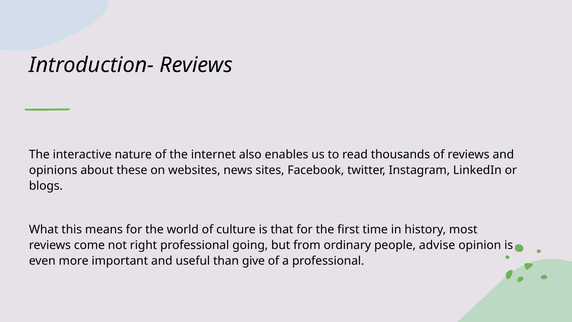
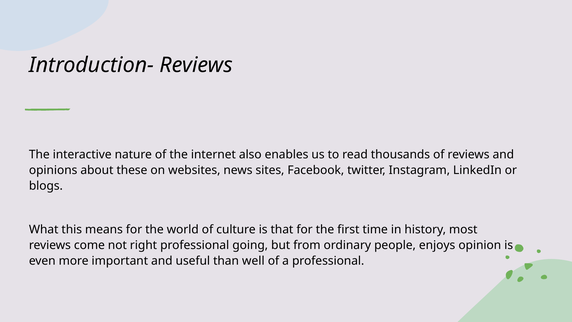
advise: advise -> enjoys (437, 245)
give: give -> well (253, 261)
